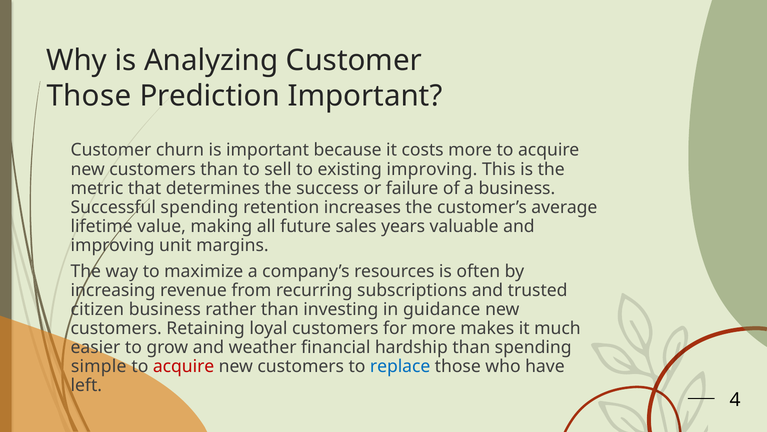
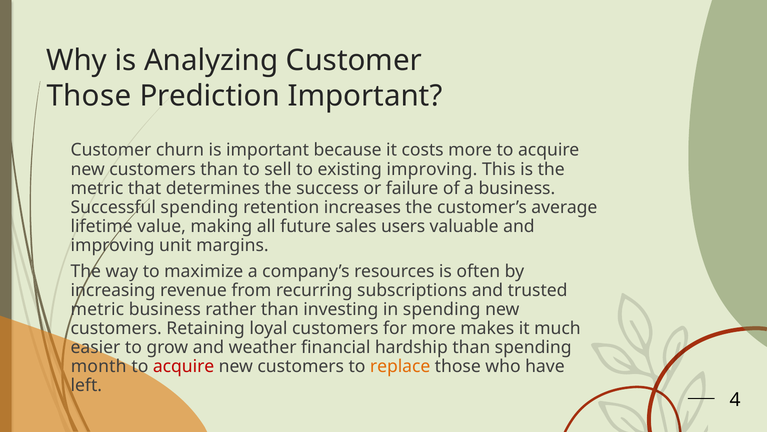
years: years -> users (403, 226)
citizen: citizen -> metric (97, 309)
in guidance: guidance -> spending (442, 309)
simple: simple -> month (99, 366)
replace colour: blue -> orange (400, 366)
